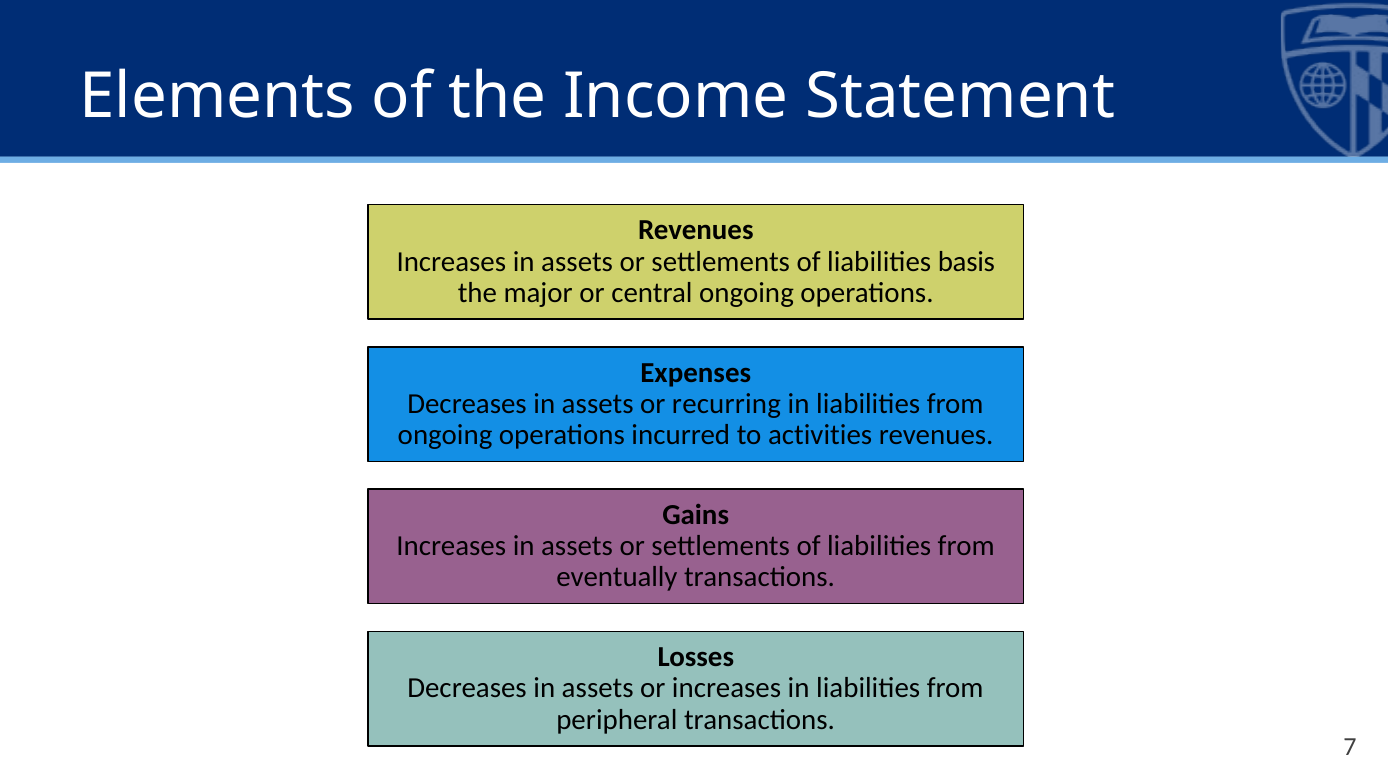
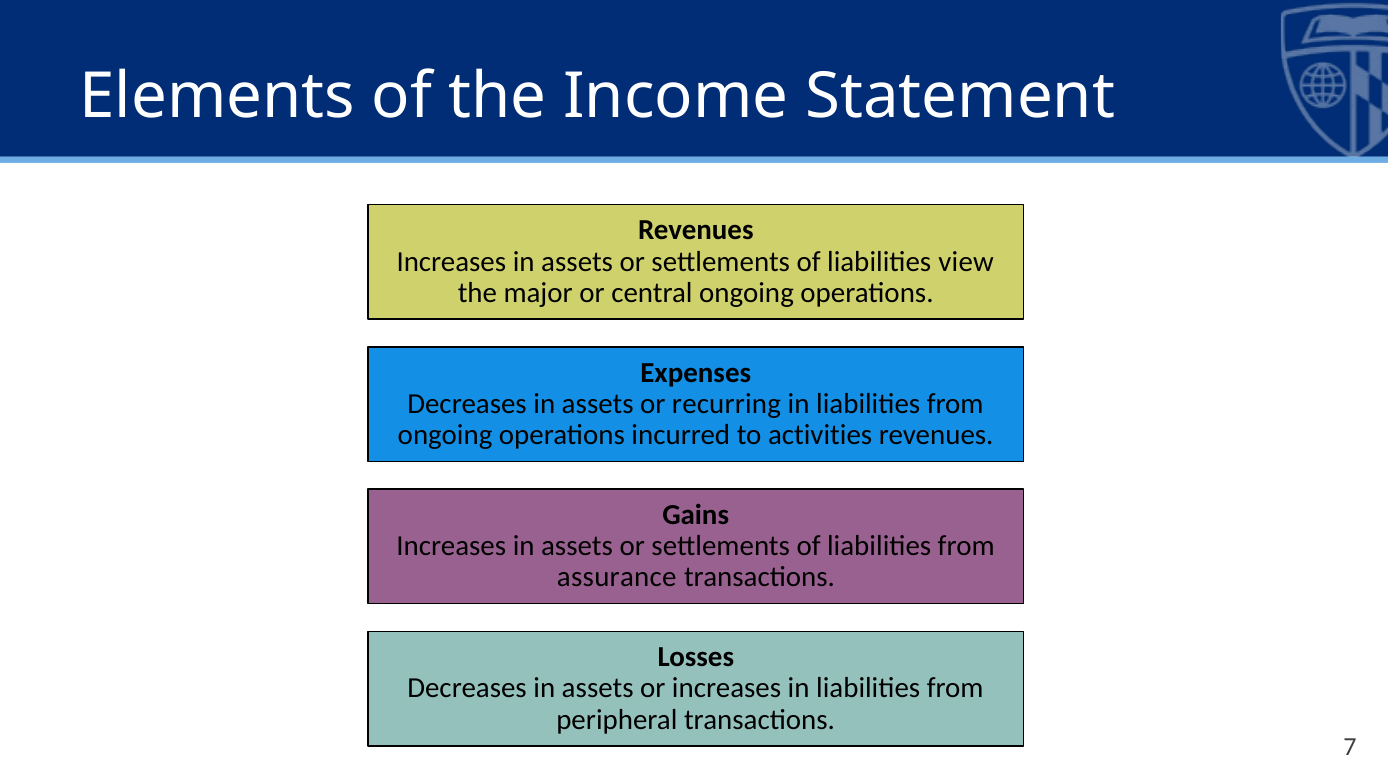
basis: basis -> view (966, 262)
eventually: eventually -> assurance (617, 577)
